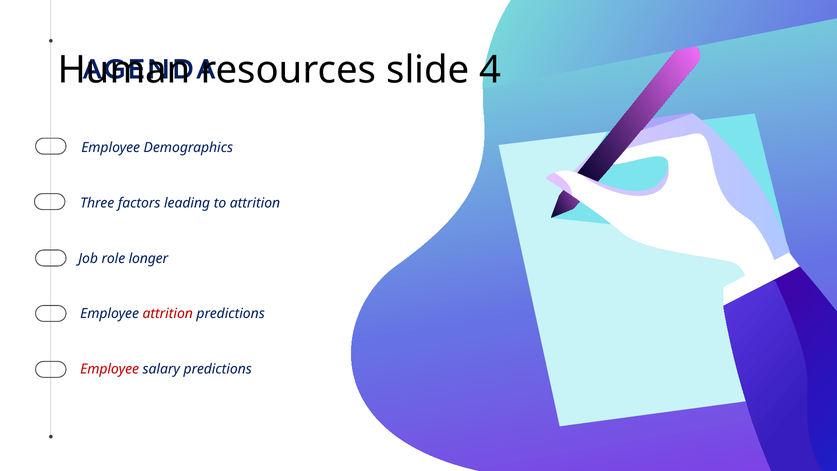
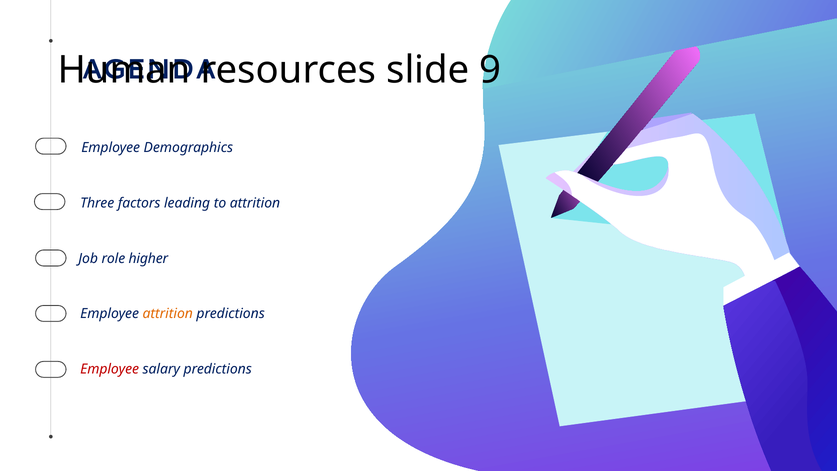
4: 4 -> 9 (490, 70)
longer: longer -> higher (148, 258)
attrition colour: red -> orange (168, 314)
